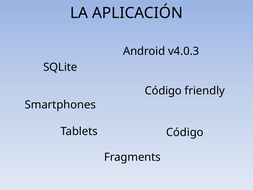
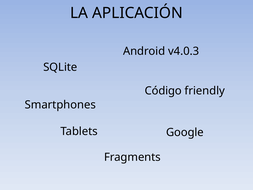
Código: Código -> Google (185, 132)
